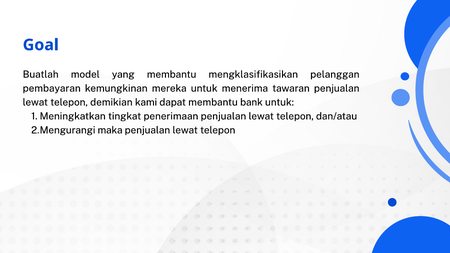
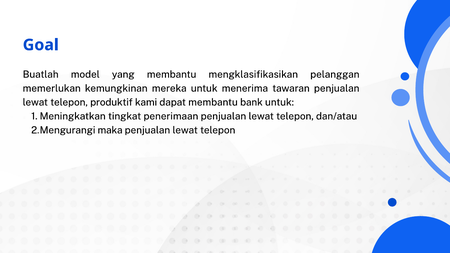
pembayaran: pembayaran -> memerlukan (52, 88)
demikian: demikian -> produktif (111, 102)
